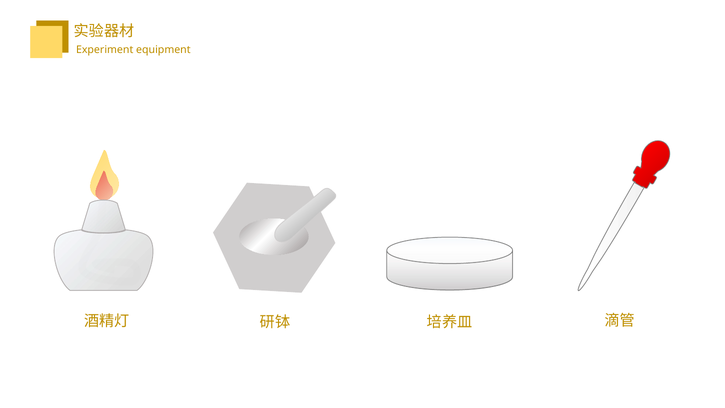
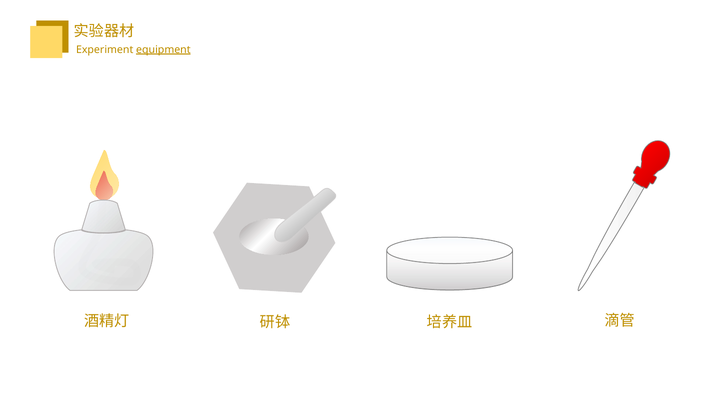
equipment underline: none -> present (163, 49)
